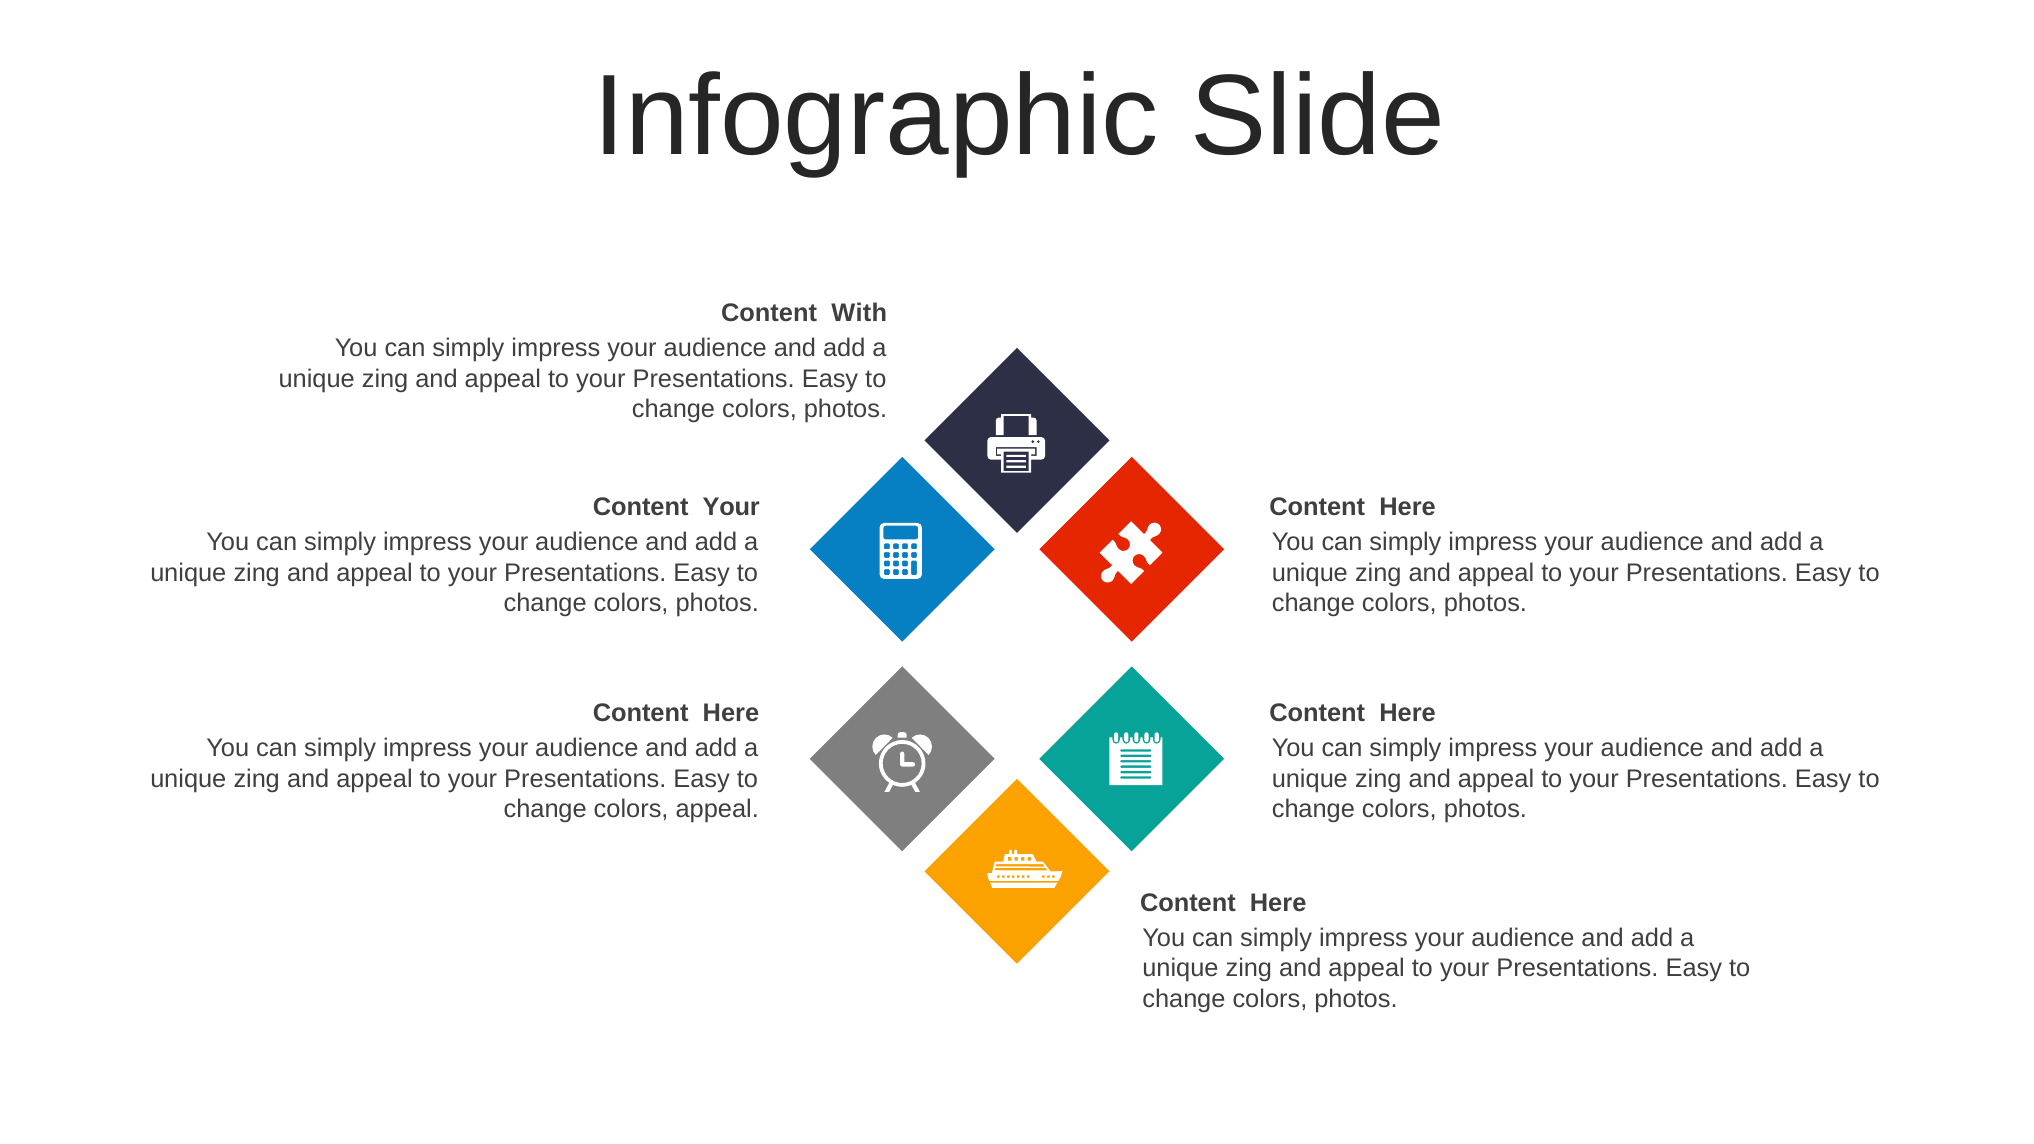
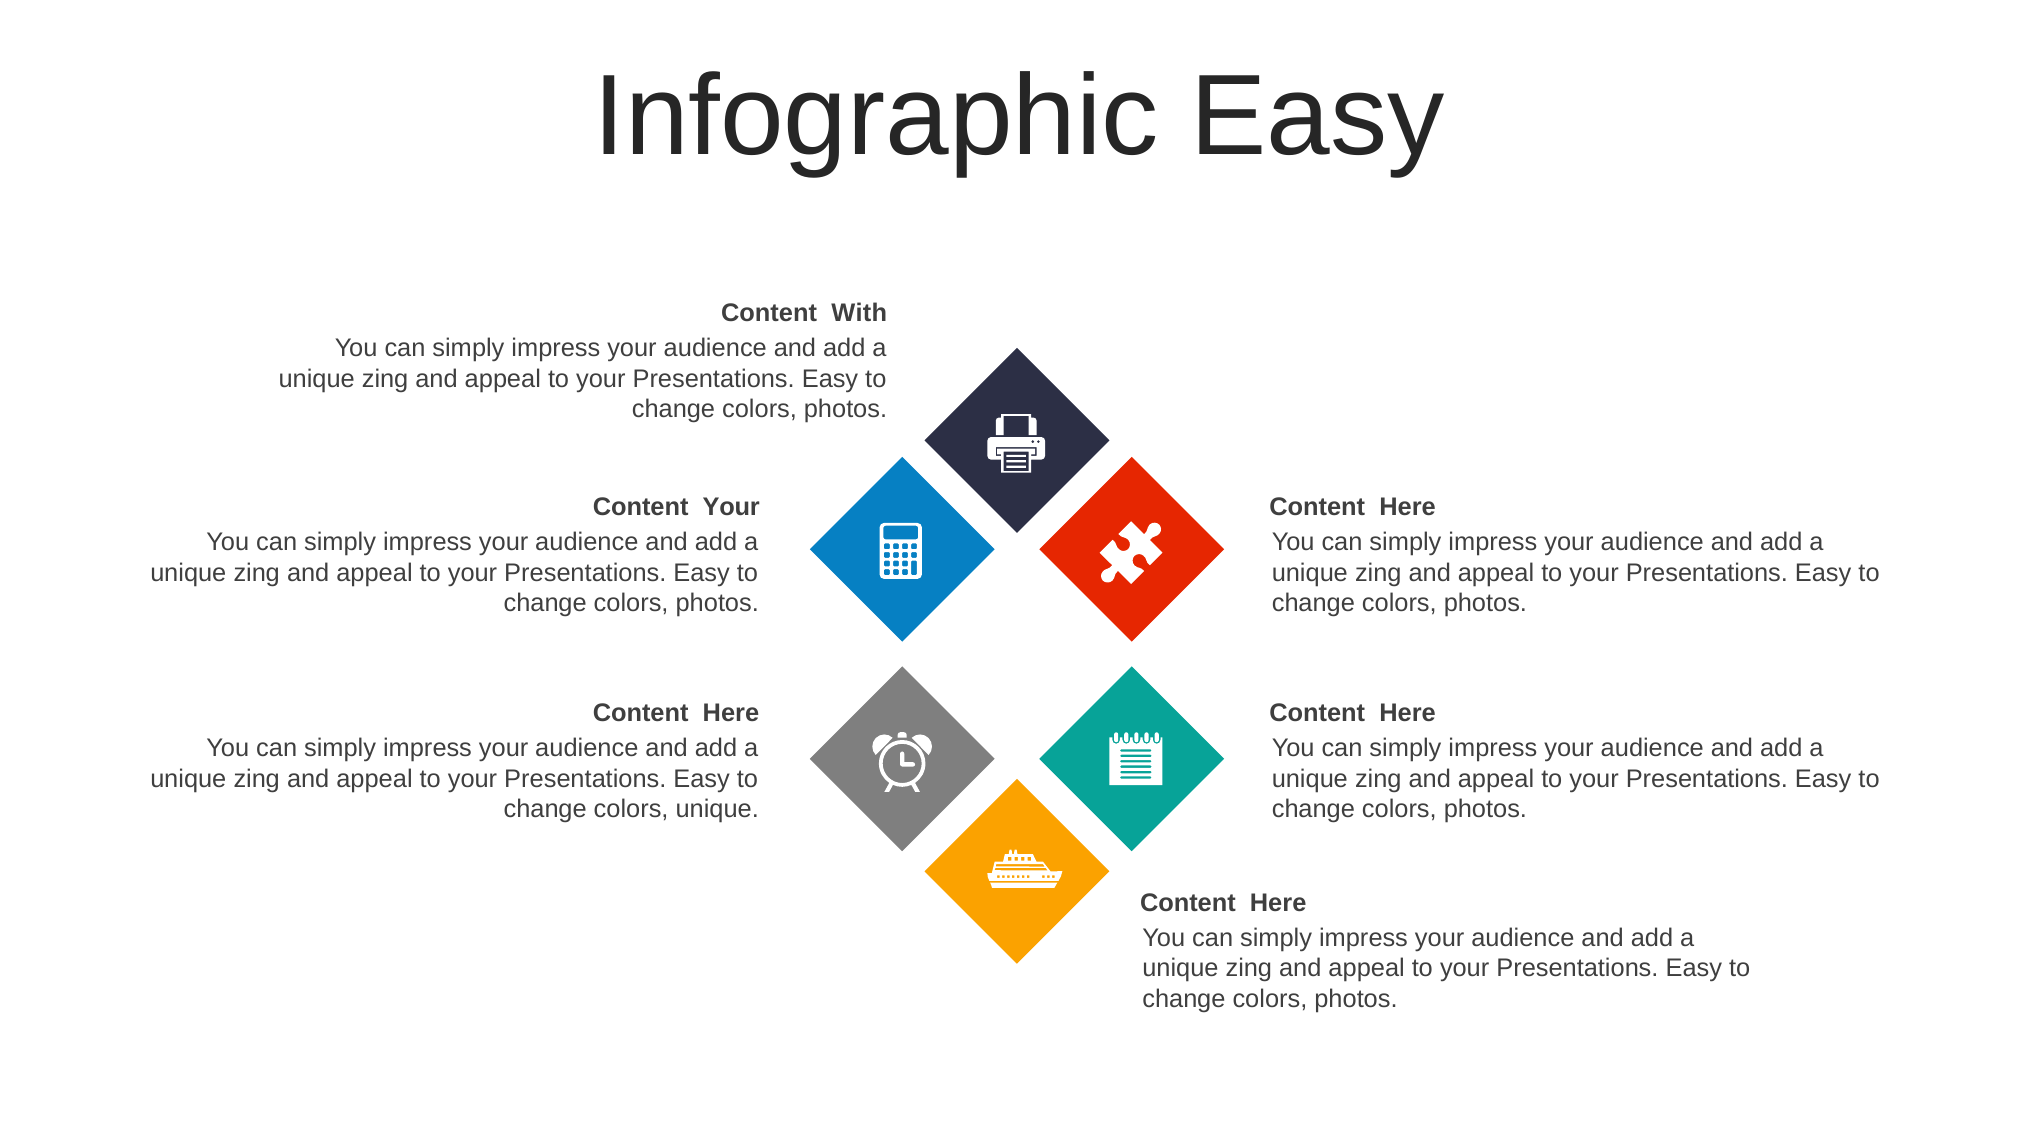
Infographic Slide: Slide -> Easy (1318, 116)
colors appeal: appeal -> unique (717, 809)
